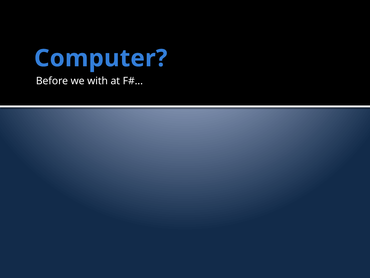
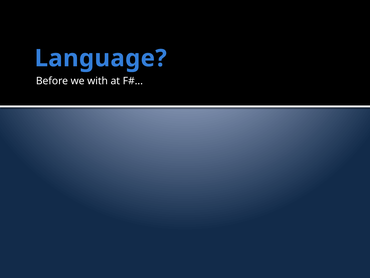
Computer: Computer -> Language (101, 58)
